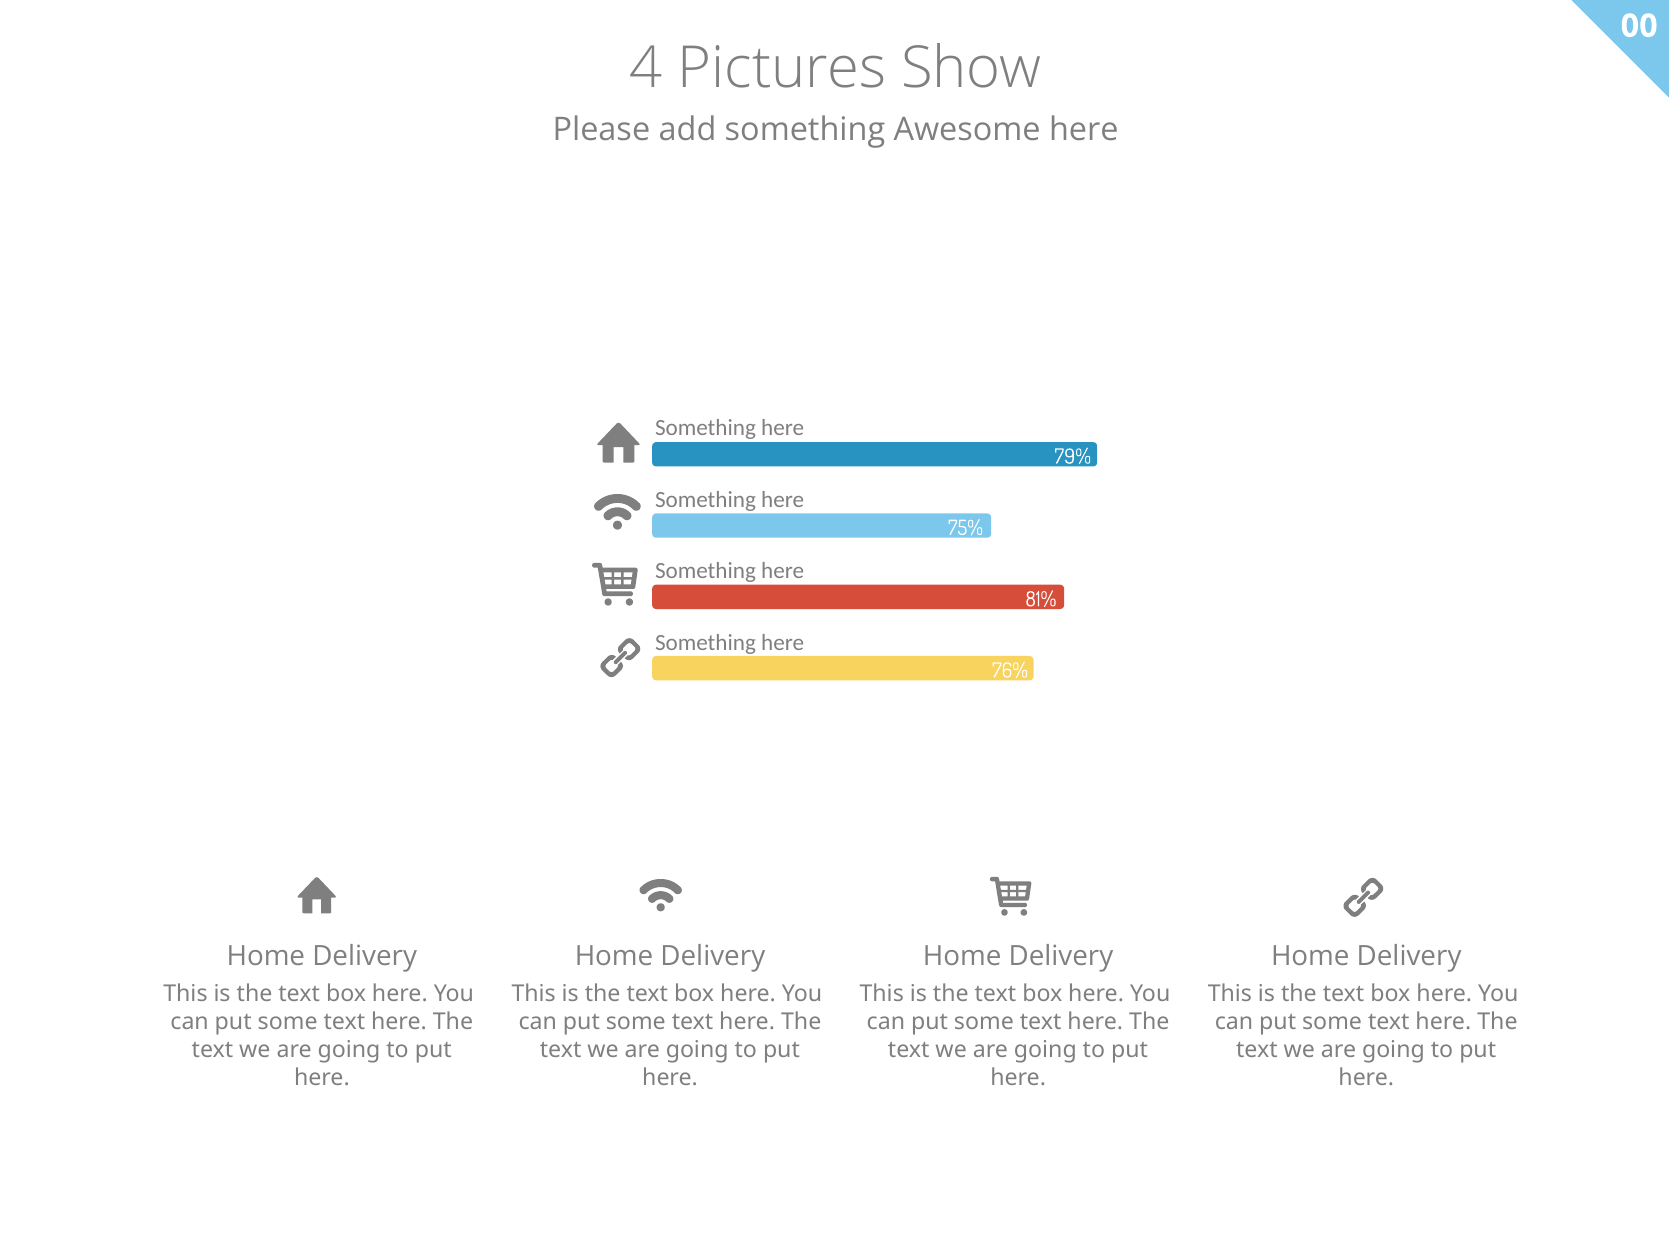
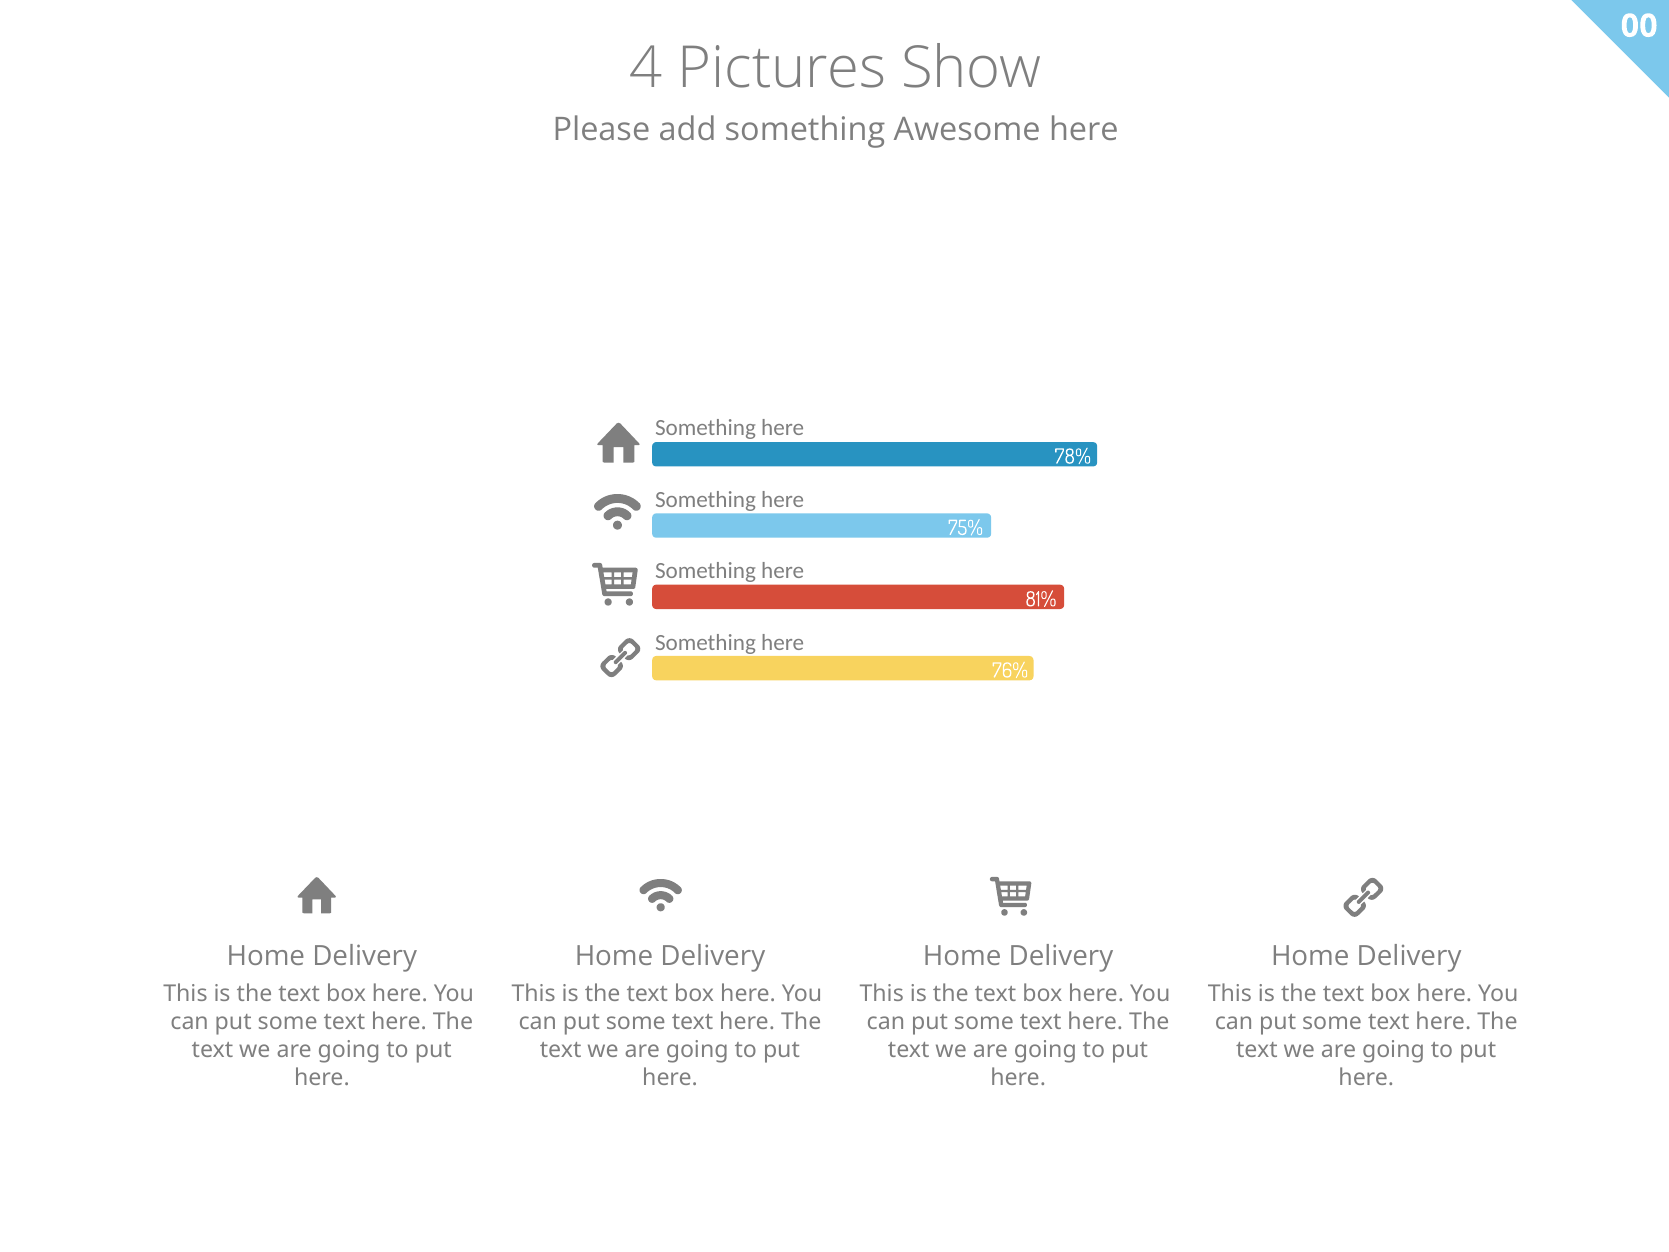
79%: 79% -> 78% (1073, 457)
